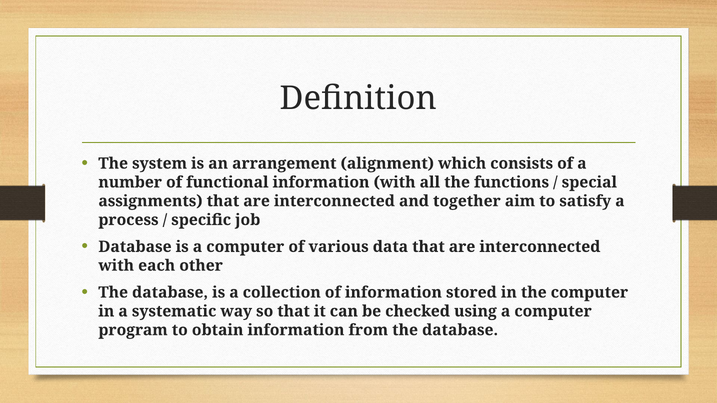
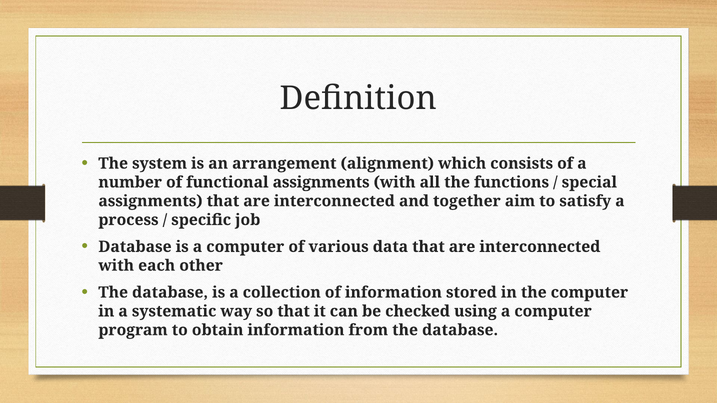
functional information: information -> assignments (321, 182)
